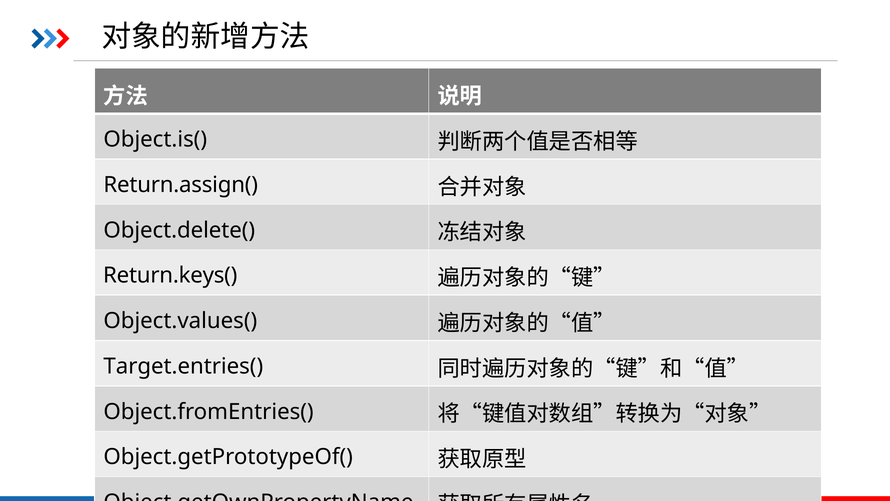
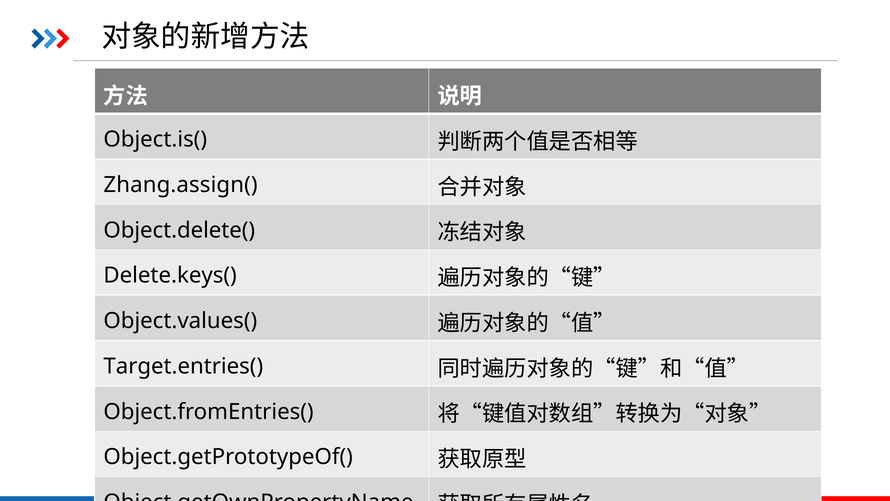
Return.assign(: Return.assign( -> Zhang.assign( (181, 185)
Return.keys(: Return.keys( -> Delete.keys( (170, 275)
